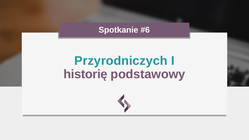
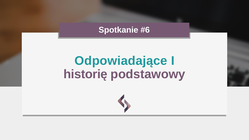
Przyrodniczych: Przyrodniczych -> Odpowiadające (121, 61)
